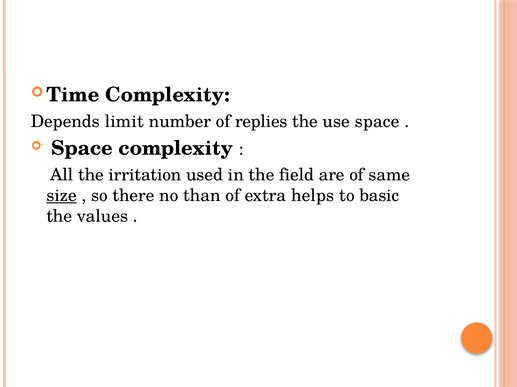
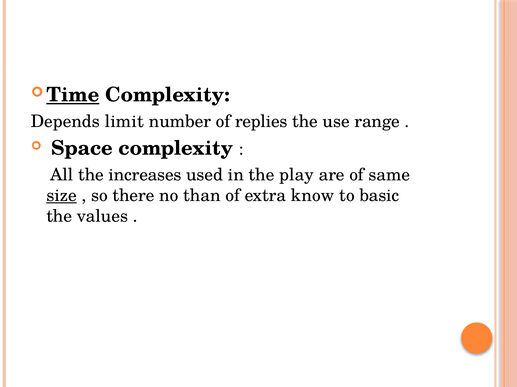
Time underline: none -> present (73, 95)
use space: space -> range (377, 122)
irritation: irritation -> increases (145, 175)
field: field -> play (297, 175)
helps: helps -> know (313, 196)
